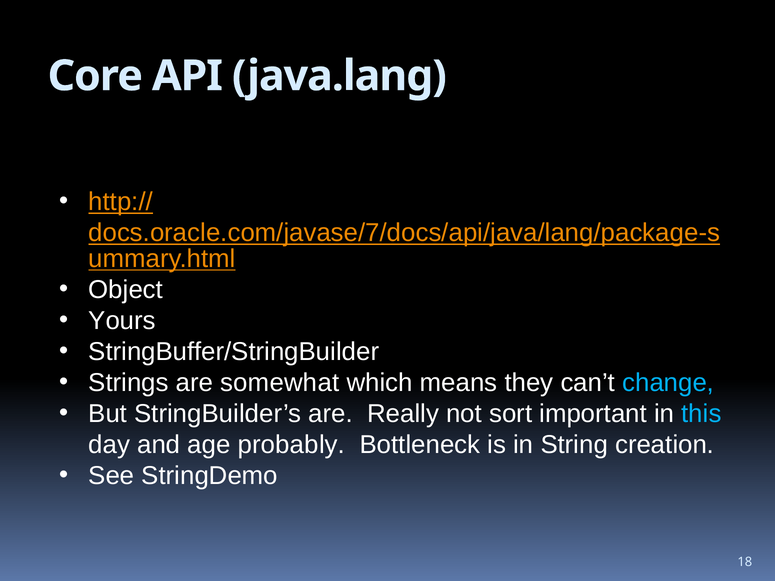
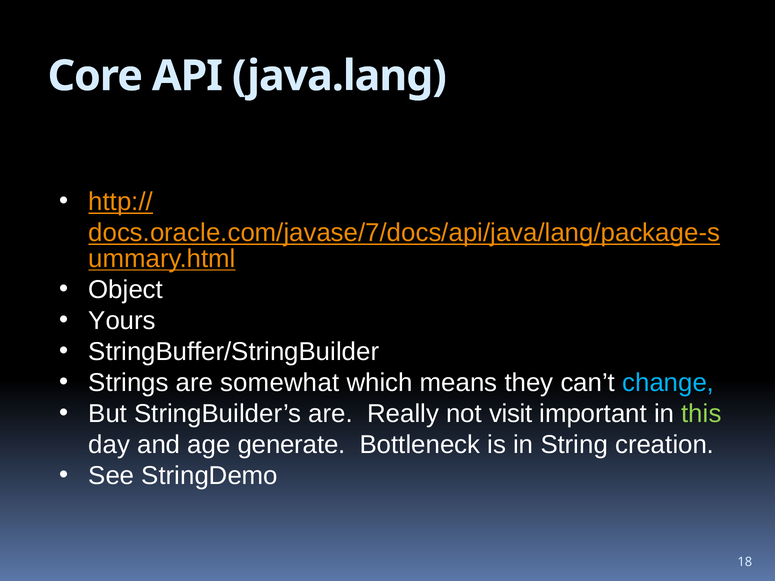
sort: sort -> visit (511, 414)
this colour: light blue -> light green (701, 414)
probably: probably -> generate (292, 445)
